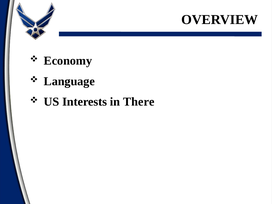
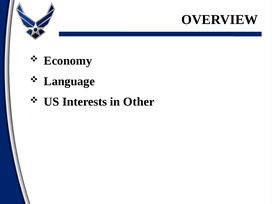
There: There -> Other (139, 102)
